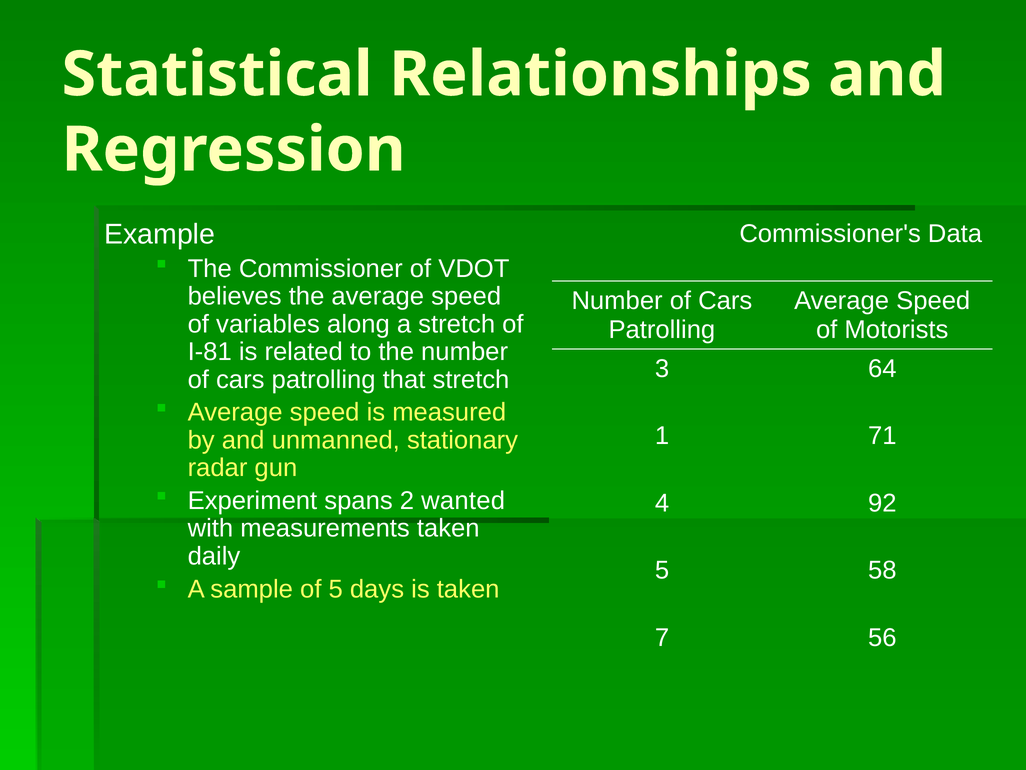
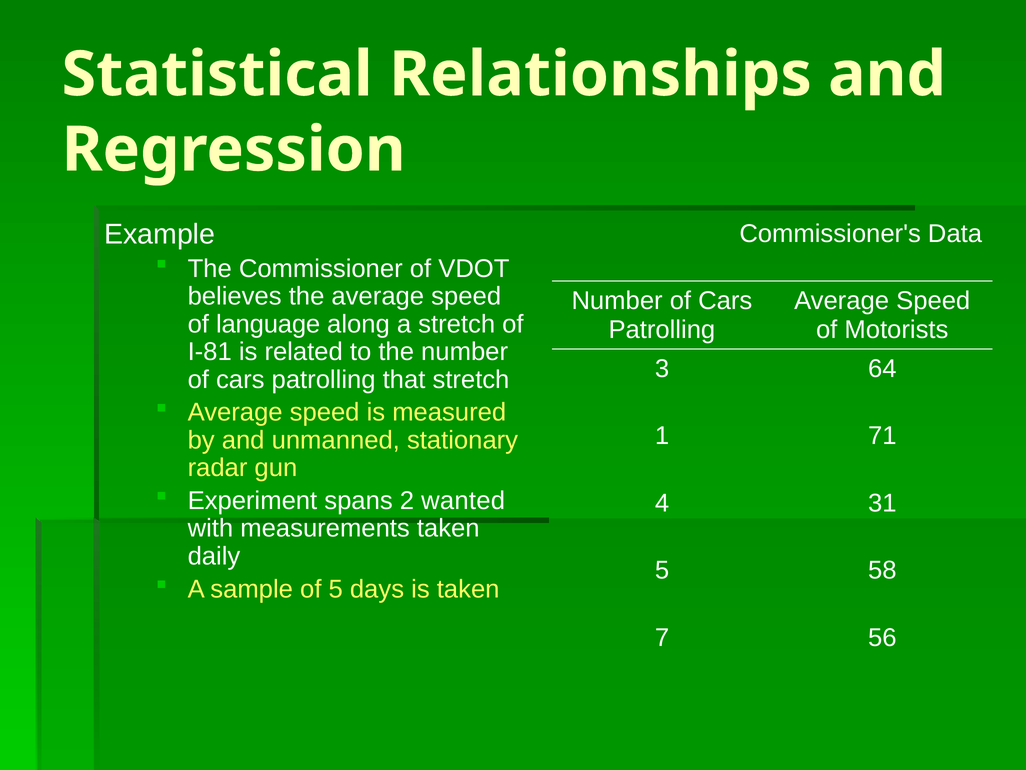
variables: variables -> language (268, 324)
92: 92 -> 31 (882, 503)
